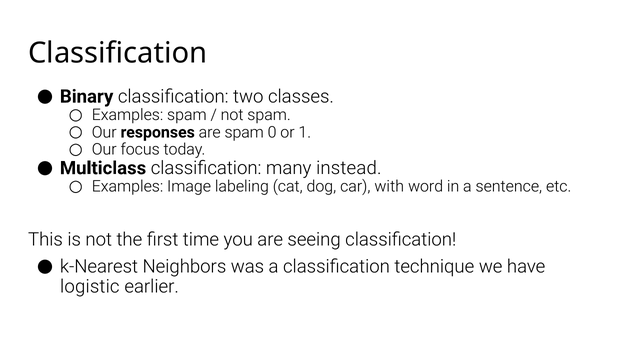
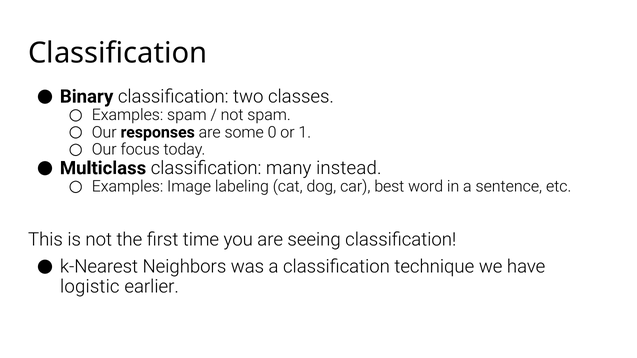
are spam: spam -> some (244, 132)
with: with -> best (389, 187)
